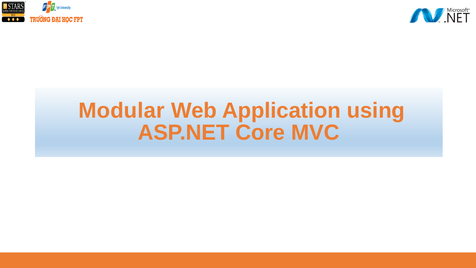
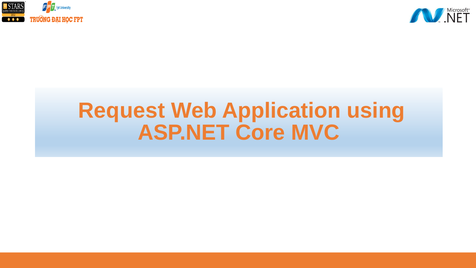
Modular: Modular -> Request (122, 111)
